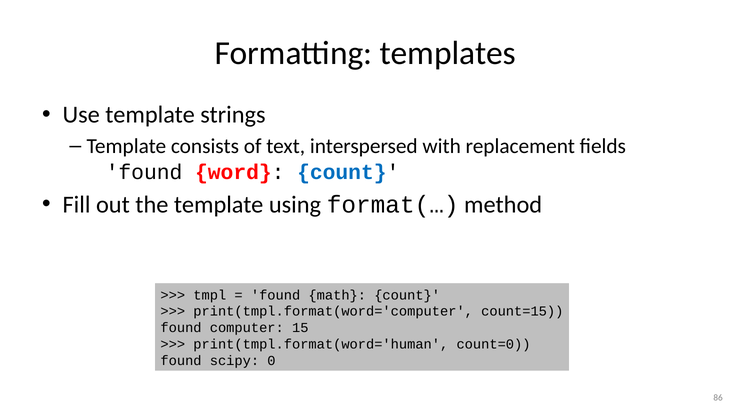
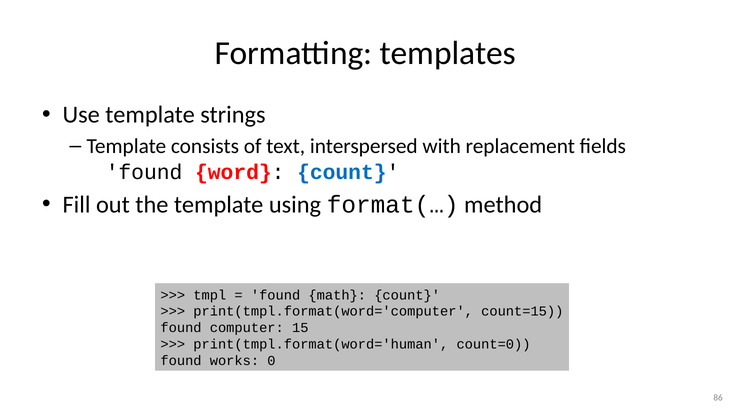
scipy: scipy -> works (234, 361)
